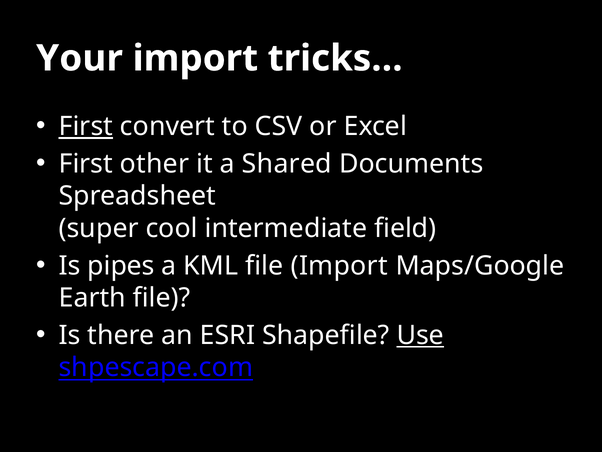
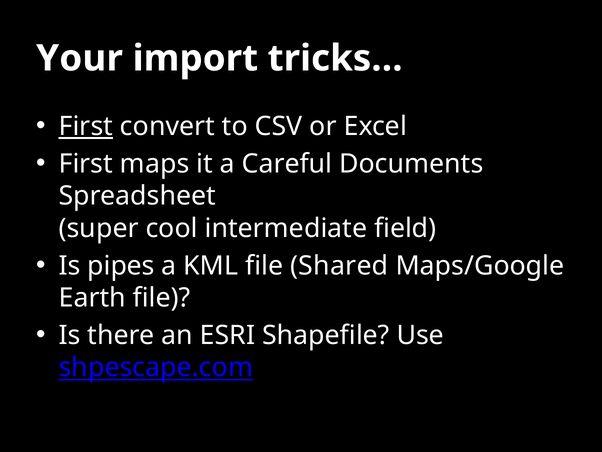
other: other -> maps (155, 164)
Shared: Shared -> Careful (287, 164)
file Import: Import -> Shared (339, 265)
Use underline: present -> none (420, 335)
